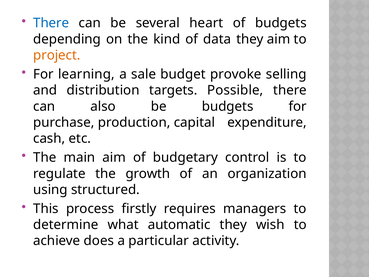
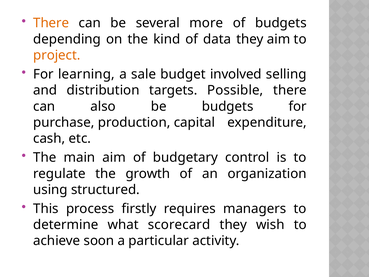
There colour: blue -> orange (51, 23)
heart: heart -> more (206, 23)
provoke: provoke -> involved (236, 74)
automatic: automatic -> scorecard (179, 225)
does: does -> soon (99, 241)
